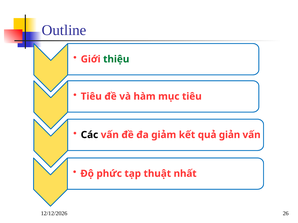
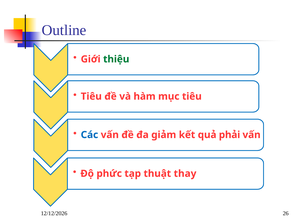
Các colour: black -> blue (89, 135)
giản: giản -> phải (230, 135)
nhất: nhất -> thay (185, 174)
